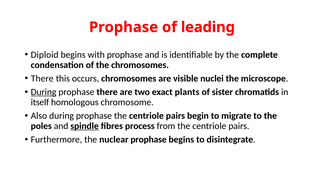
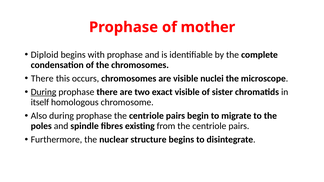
leading: leading -> mother (208, 27)
exact plants: plants -> visible (187, 92)
spindle underline: present -> none (85, 126)
process: process -> existing (140, 126)
nuclear prophase: prophase -> structure (149, 140)
